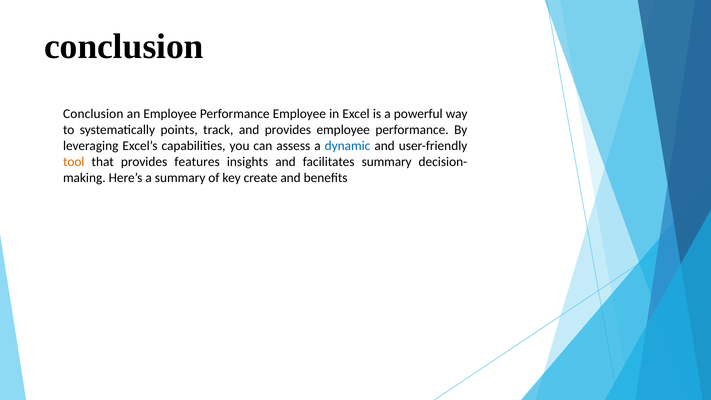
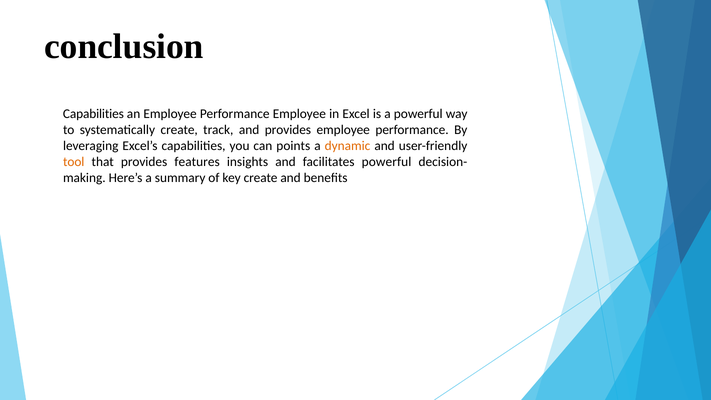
Conclusion: Conclusion -> Capabilities (93, 114)
systematically points: points -> create (179, 130)
assess: assess -> points (293, 146)
dynamic colour: blue -> orange (348, 146)
facilitates summary: summary -> powerful (387, 162)
